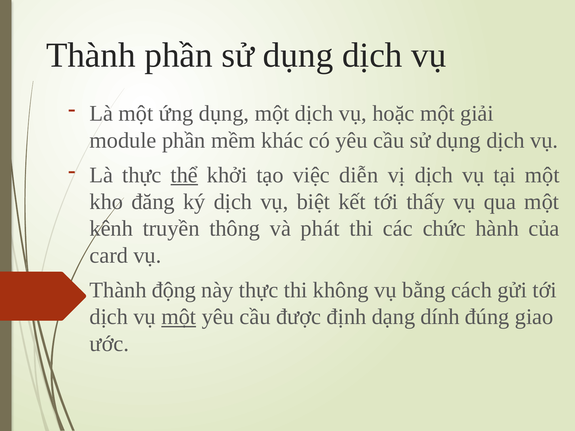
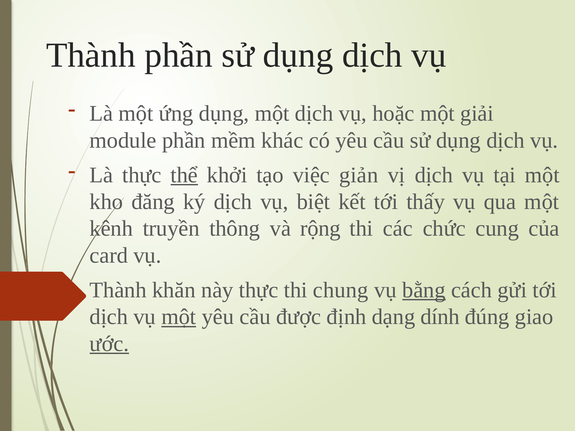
diễn: diễn -> giản (359, 175)
phát: phát -> rộng (320, 229)
hành: hành -> cung (497, 229)
động: động -> khăn (174, 290)
không: không -> chung (341, 290)
bằng underline: none -> present (424, 290)
ước underline: none -> present (109, 344)
